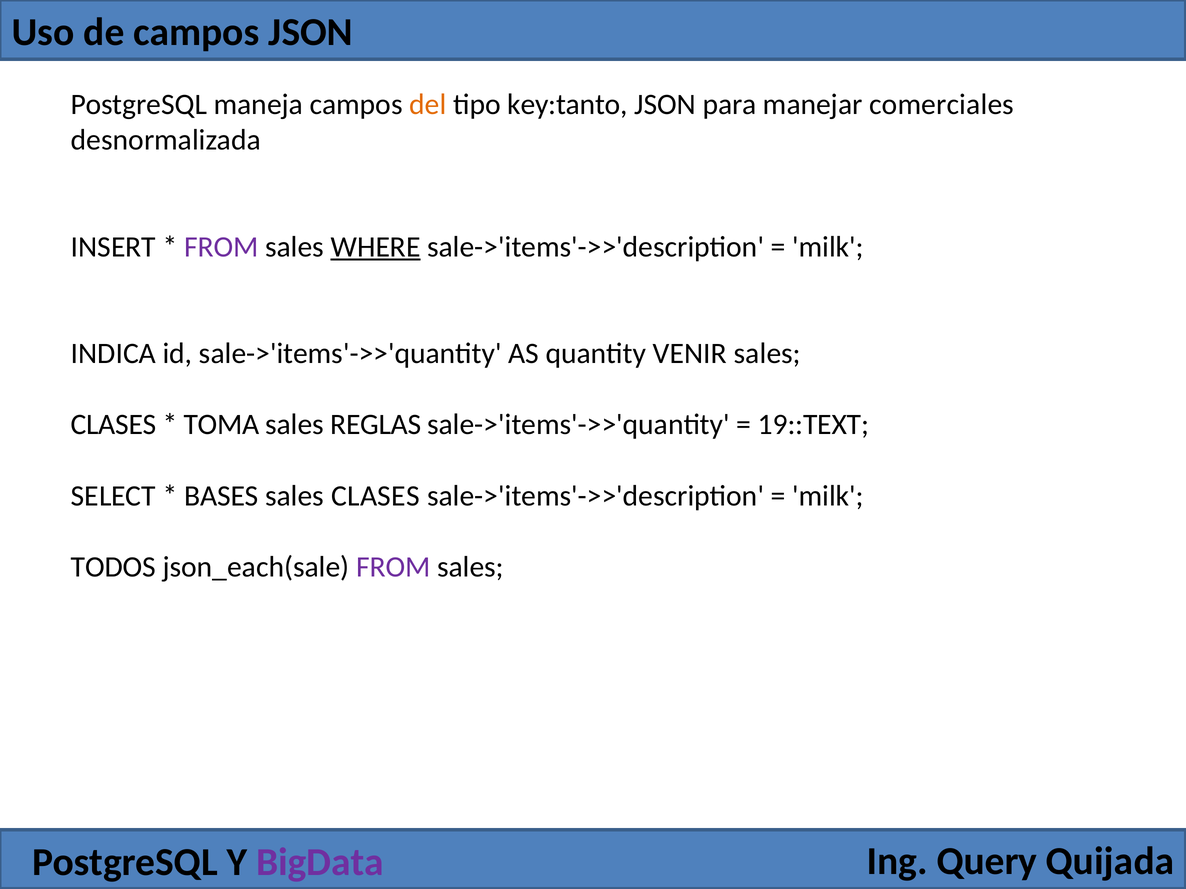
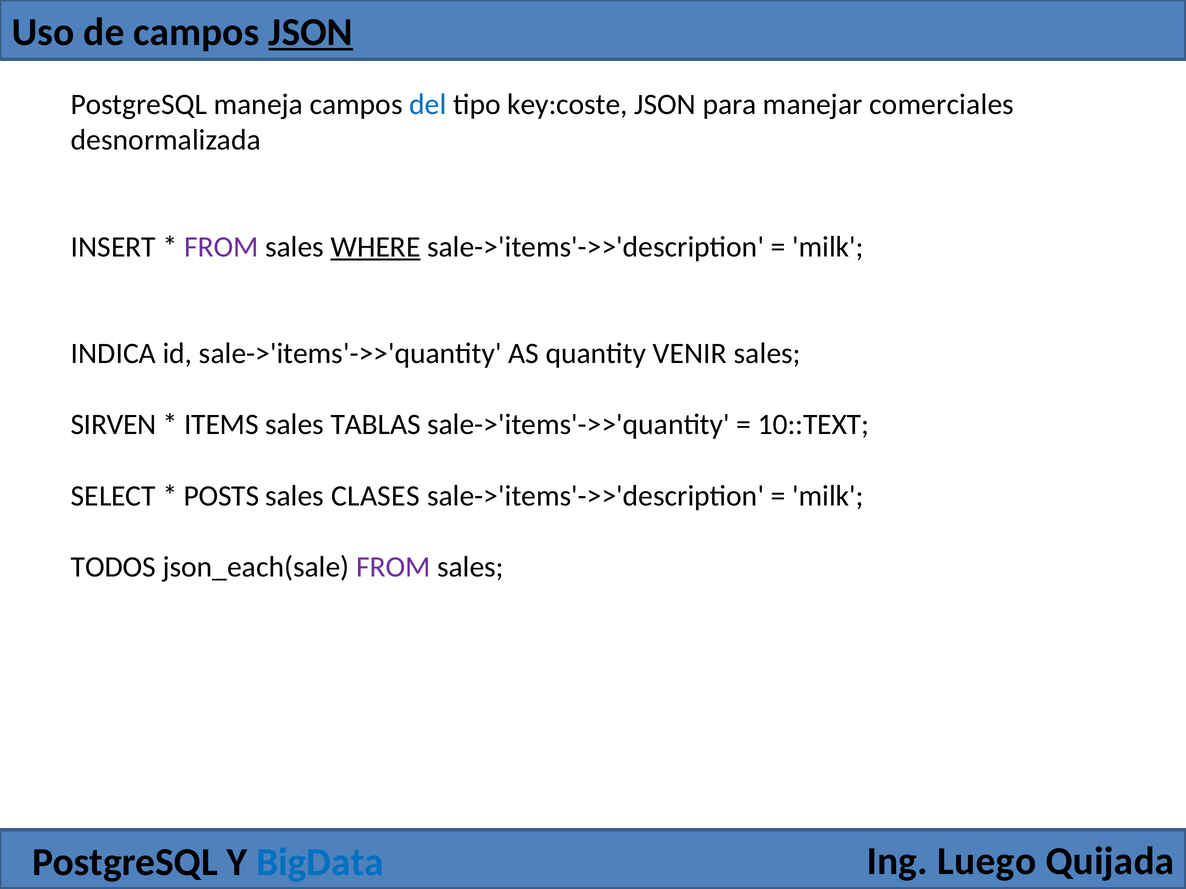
JSON underline: none -> present (311, 32)
del colour: orange -> blue (428, 105)
key:tanto: key:tanto -> key:coste (568, 105)
CLASES: CLASES -> SIRVEN (114, 425)
TOMA: TOMA -> ITEMS (221, 425)
REGLAS: REGLAS -> TABLAS (376, 425)
19::TEXT: 19::TEXT -> 10::TEXT (813, 425)
BASES: BASES -> POSTS (221, 496)
Query: Query -> Luego (987, 862)
BigData colour: purple -> blue (320, 862)
